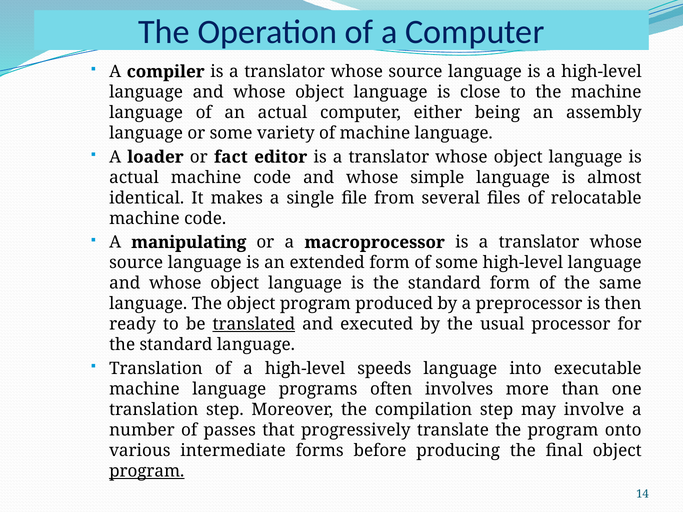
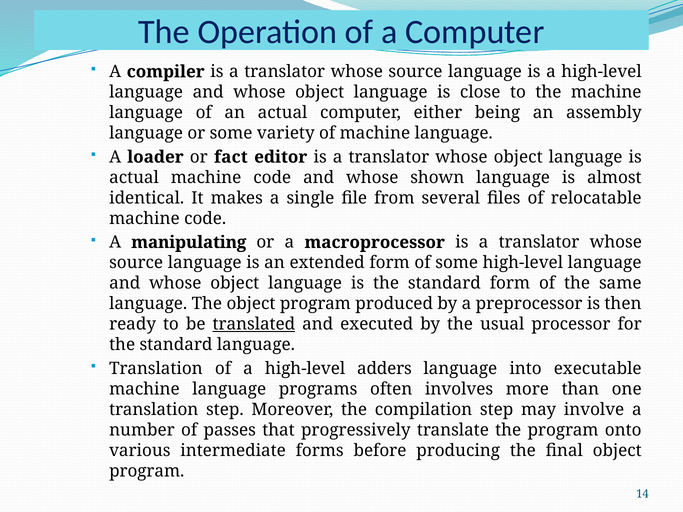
simple: simple -> shown (437, 178)
speeds: speeds -> adders (384, 369)
program underline: present -> none (147, 471)
